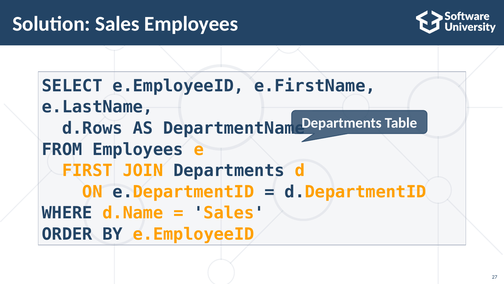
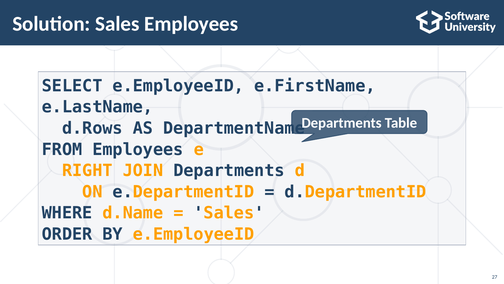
FIRST: FIRST -> RIGHT (87, 170)
